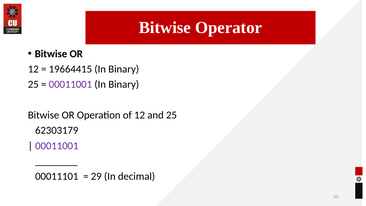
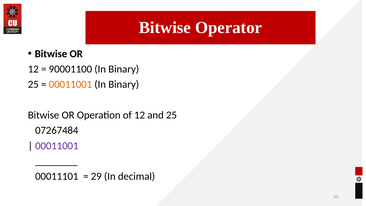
19664415: 19664415 -> 90001100 (70, 69)
00011001 colour: purple -> orange (70, 84)
62303179: 62303179 -> 07267484 (57, 130)
